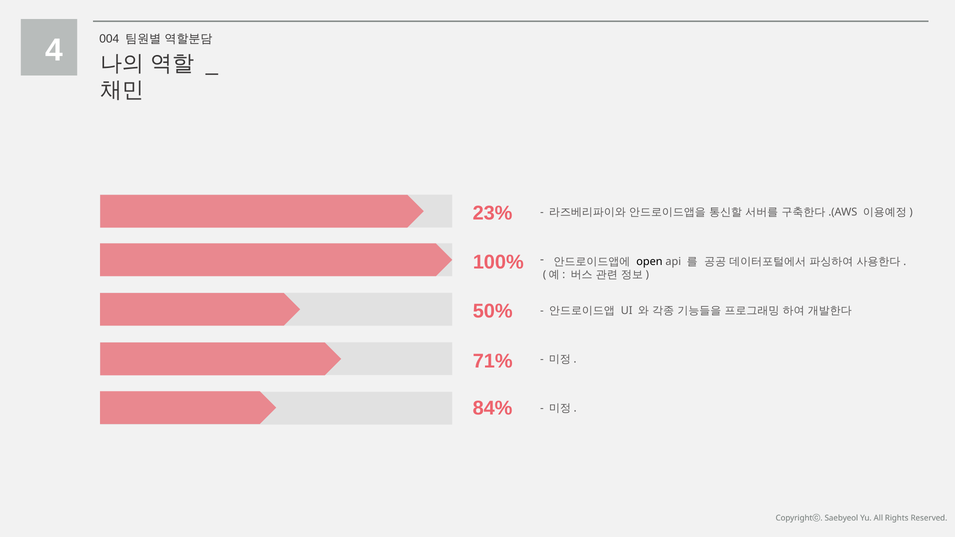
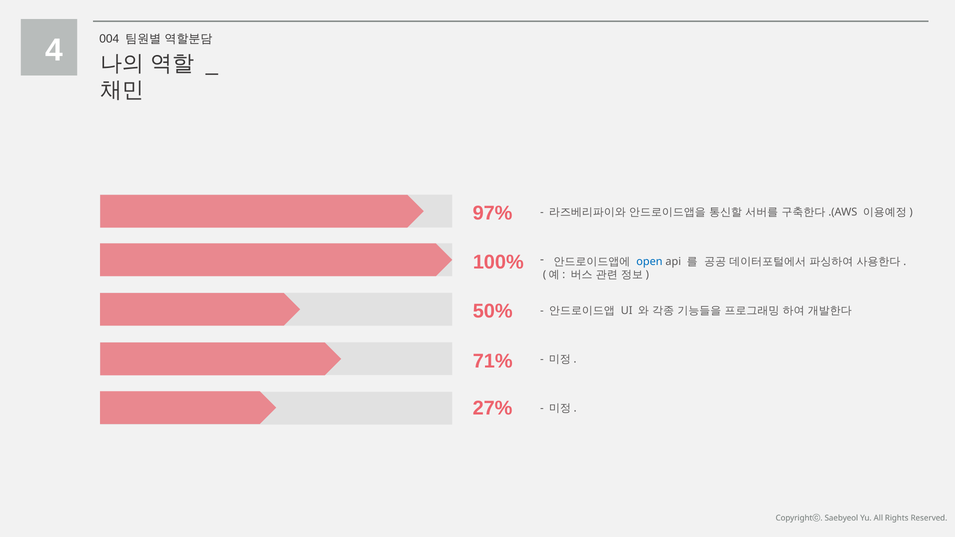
23%: 23% -> 97% (493, 213)
open colour: black -> blue (649, 262)
84%: 84% -> 27% (493, 408)
